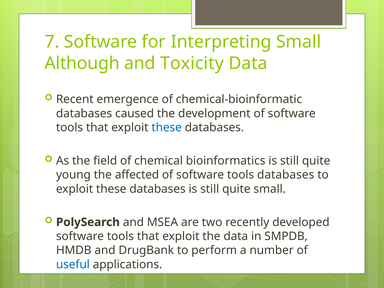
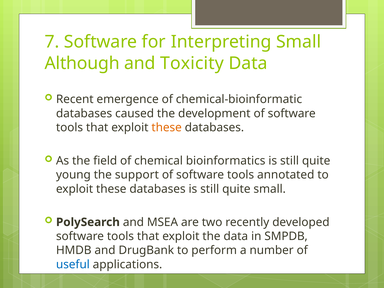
these colour: blue -> orange (167, 128)
affected: affected -> support (137, 175)
tools databases: databases -> annotated (286, 175)
